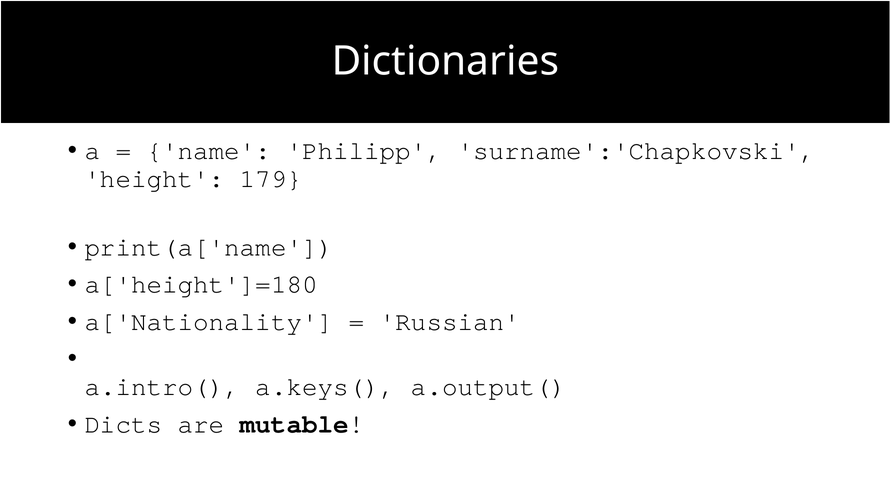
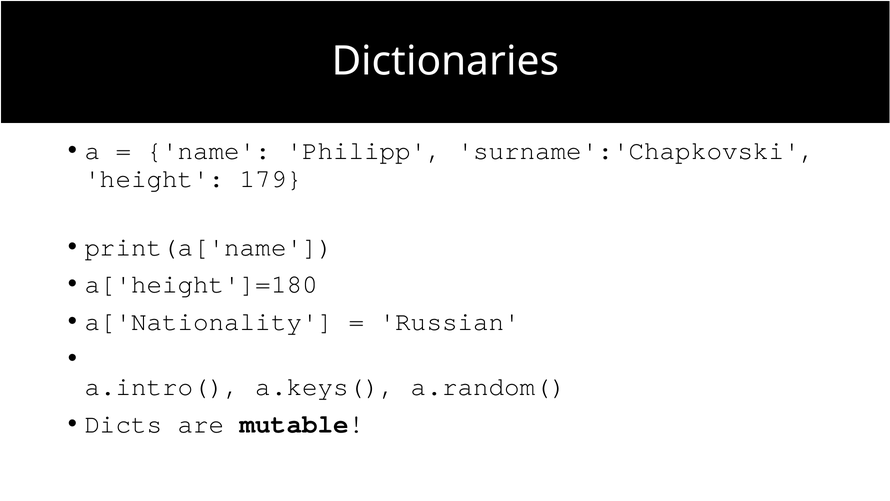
a.output(: a.output( -> a.random( (489, 387)
